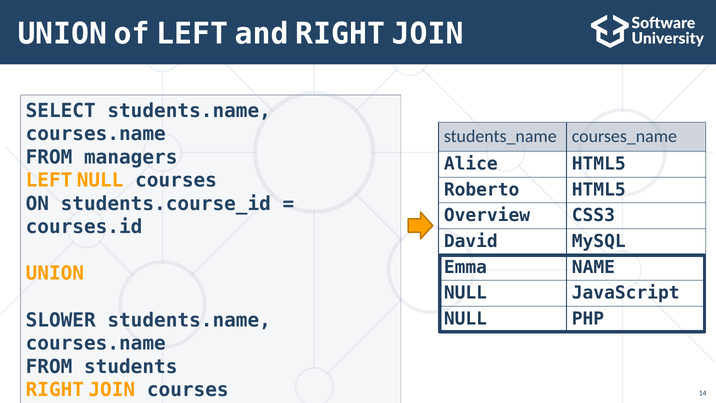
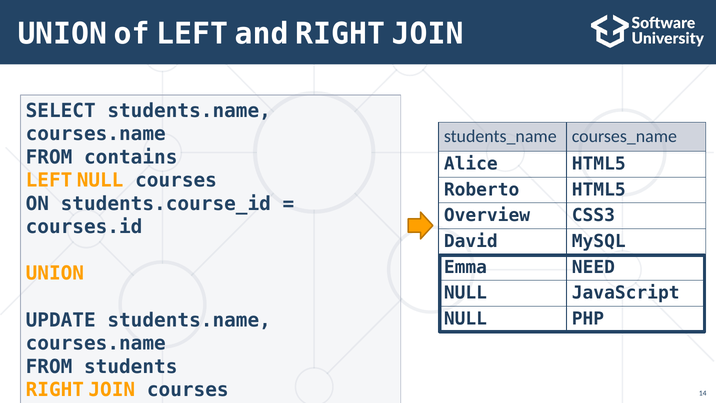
managers: managers -> contains (131, 157)
NAME: NAME -> NEED (593, 267)
SLOWER: SLOWER -> UPDATE (61, 320)
